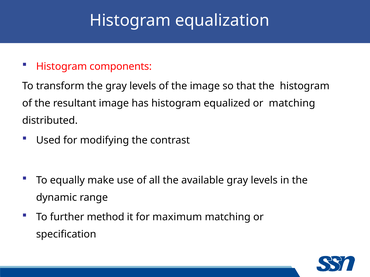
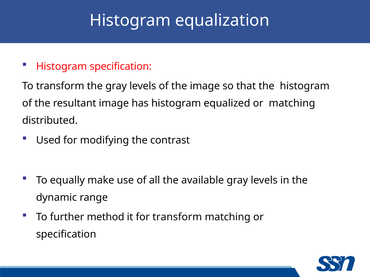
Histogram components: components -> specification (121, 66)
for maximum: maximum -> transform (177, 217)
